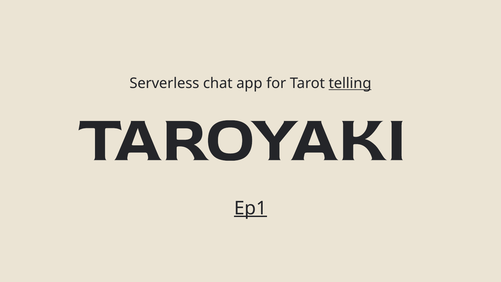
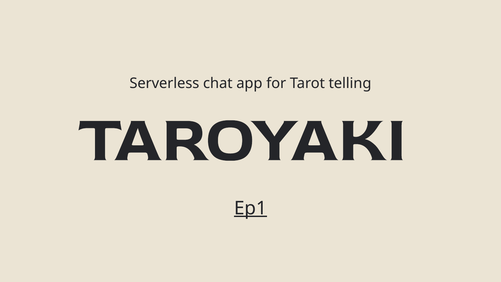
telling underline: present -> none (350, 83)
